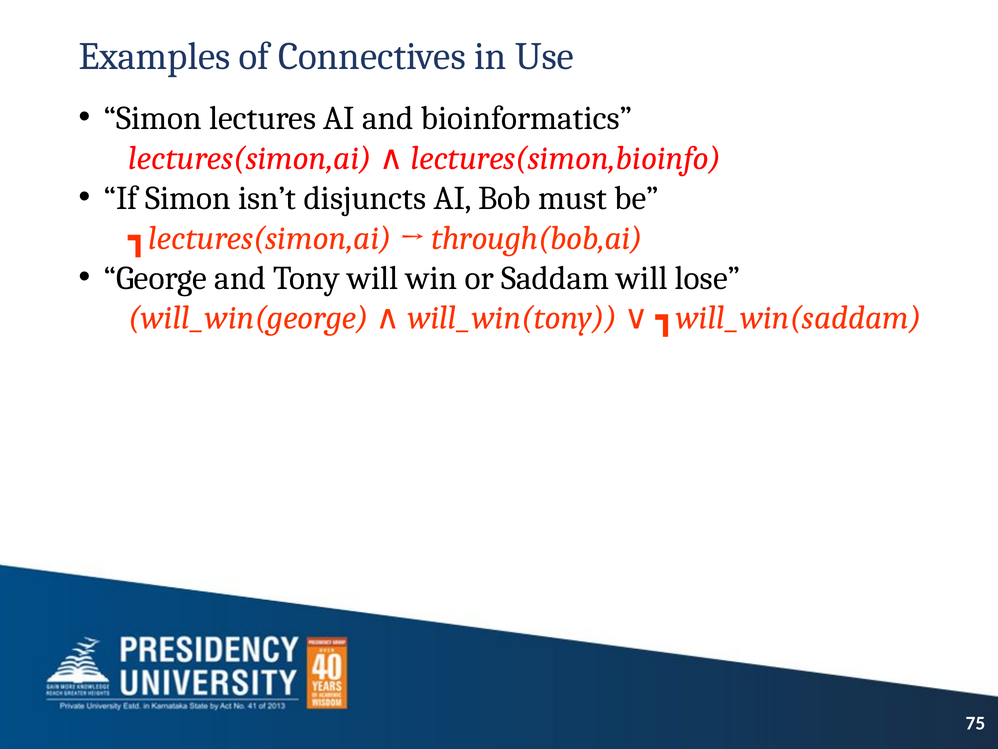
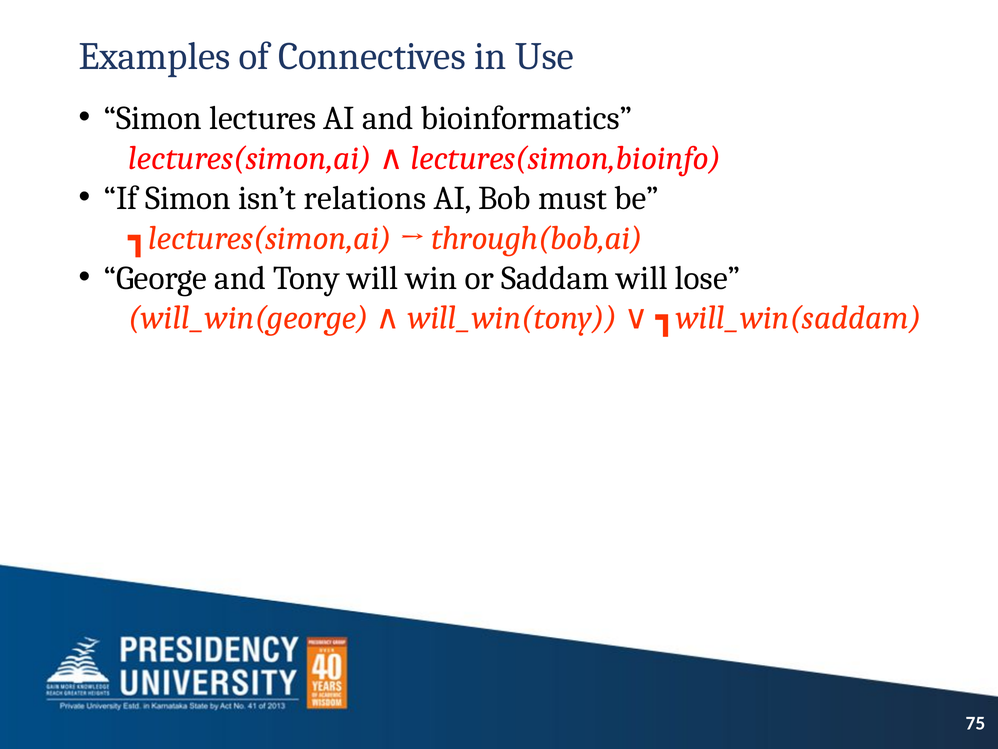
disjuncts: disjuncts -> relations (365, 198)
